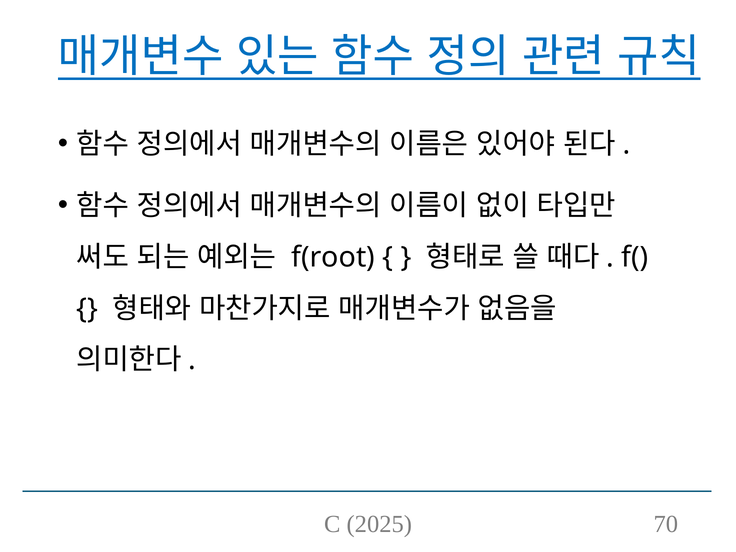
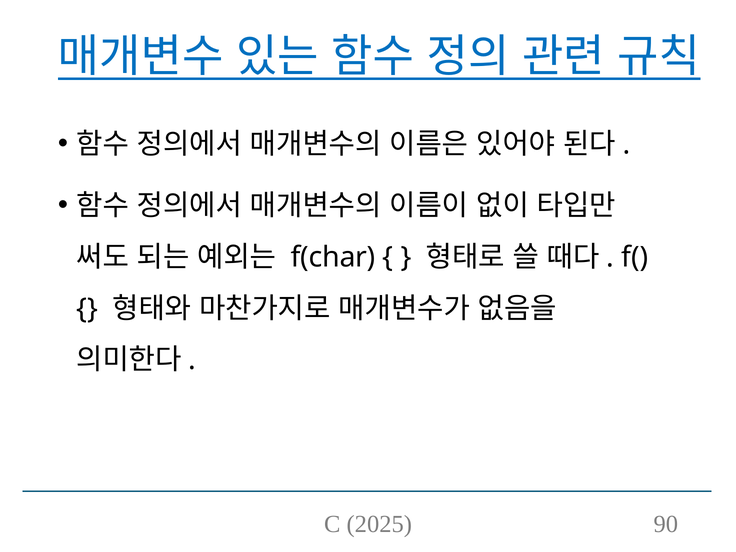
f(root: f(root -> f(char (333, 257)
70: 70 -> 90 (666, 524)
